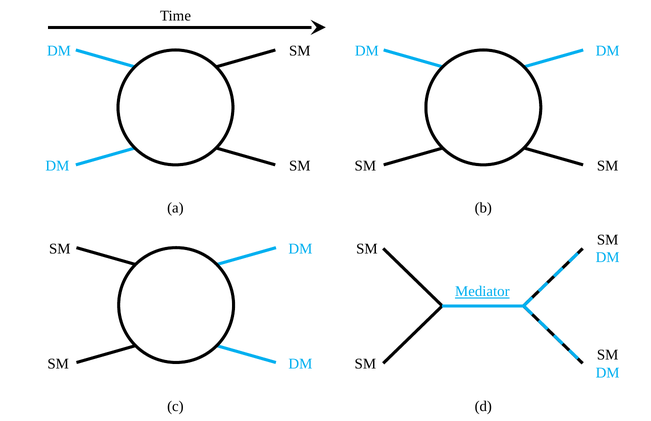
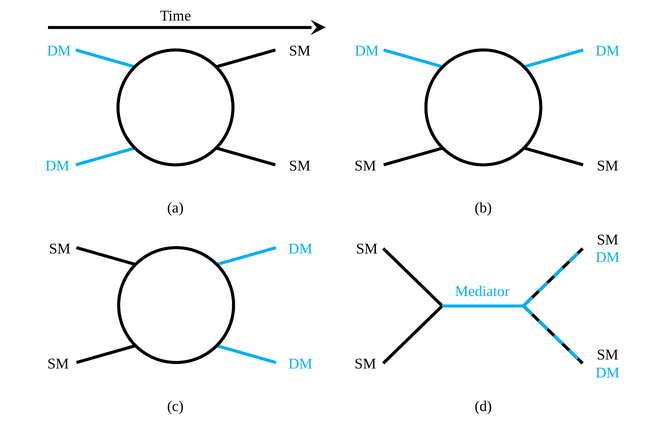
Mediator underline: present -> none (482, 292)
